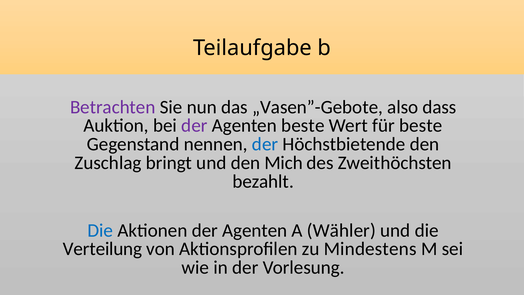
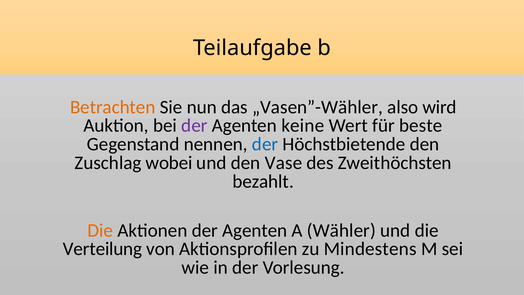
Betrachten colour: purple -> orange (113, 107)
„Vasen”-Gebote: „Vasen”-Gebote -> „Vasen”-Wähler (317, 107)
dass: dass -> wird (439, 107)
Agenten beste: beste -> keine (303, 126)
bringt: bringt -> wobei (169, 163)
Mich: Mich -> Vase (283, 163)
Die colour: blue -> orange (100, 230)
